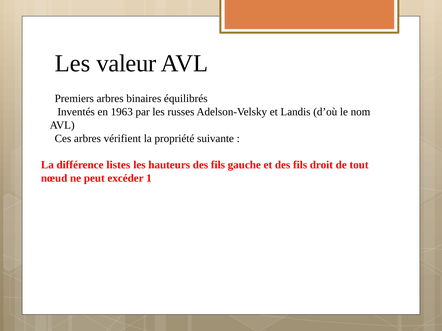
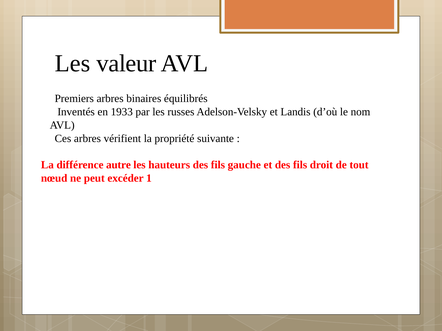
1963: 1963 -> 1933 (122, 112)
listes: listes -> autre (118, 165)
